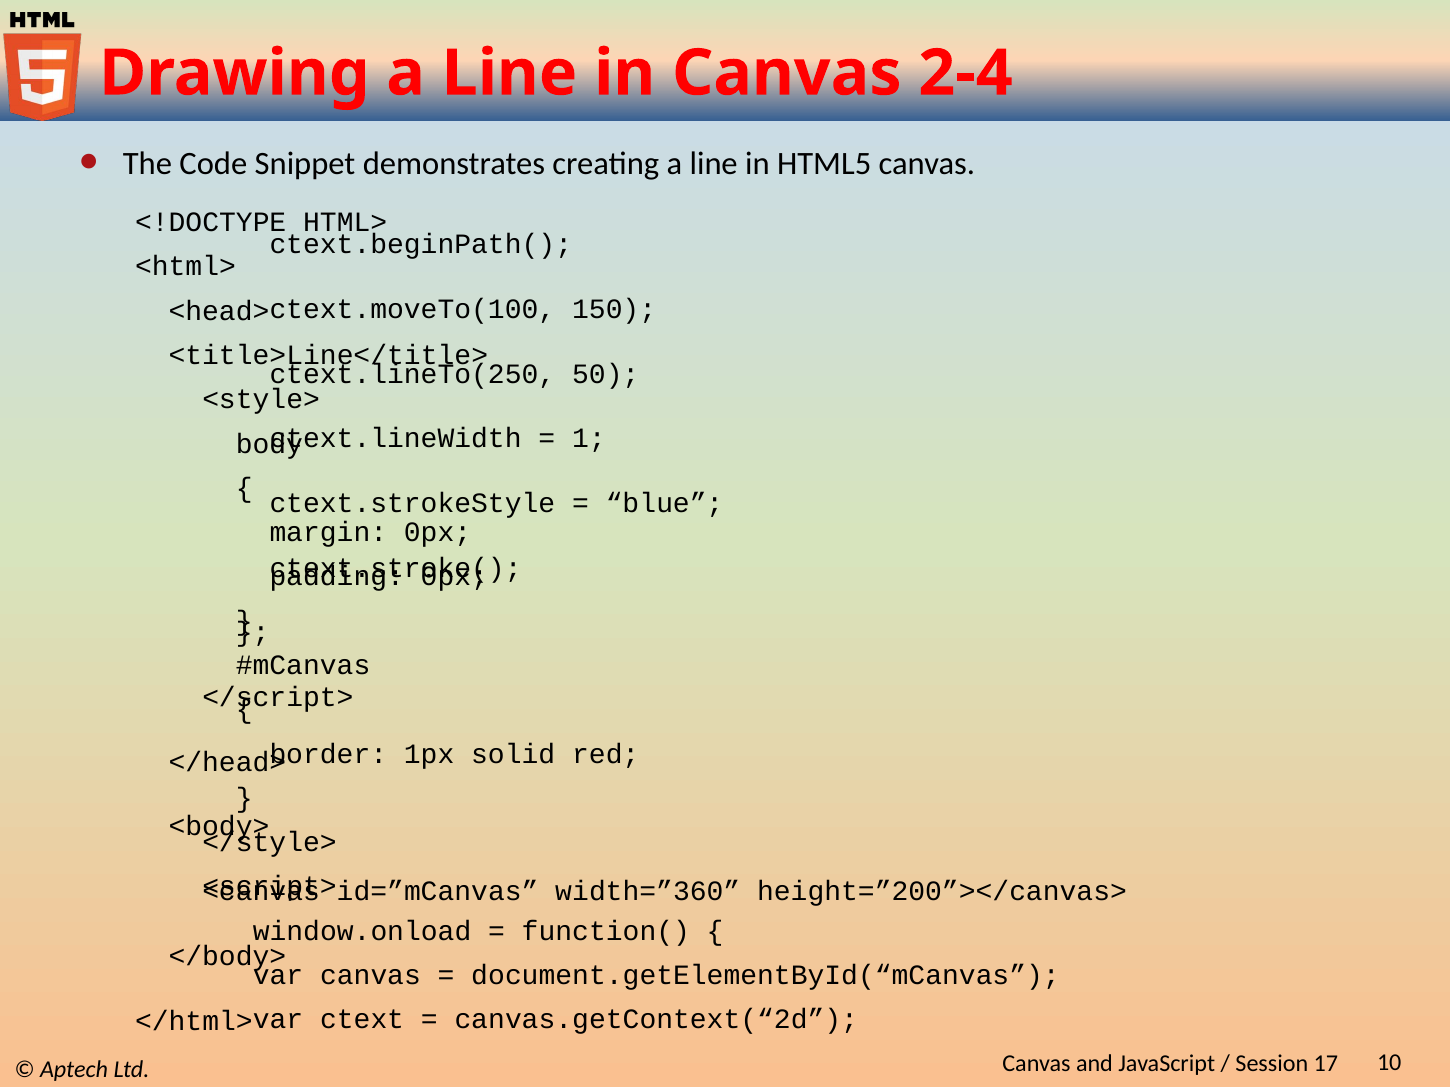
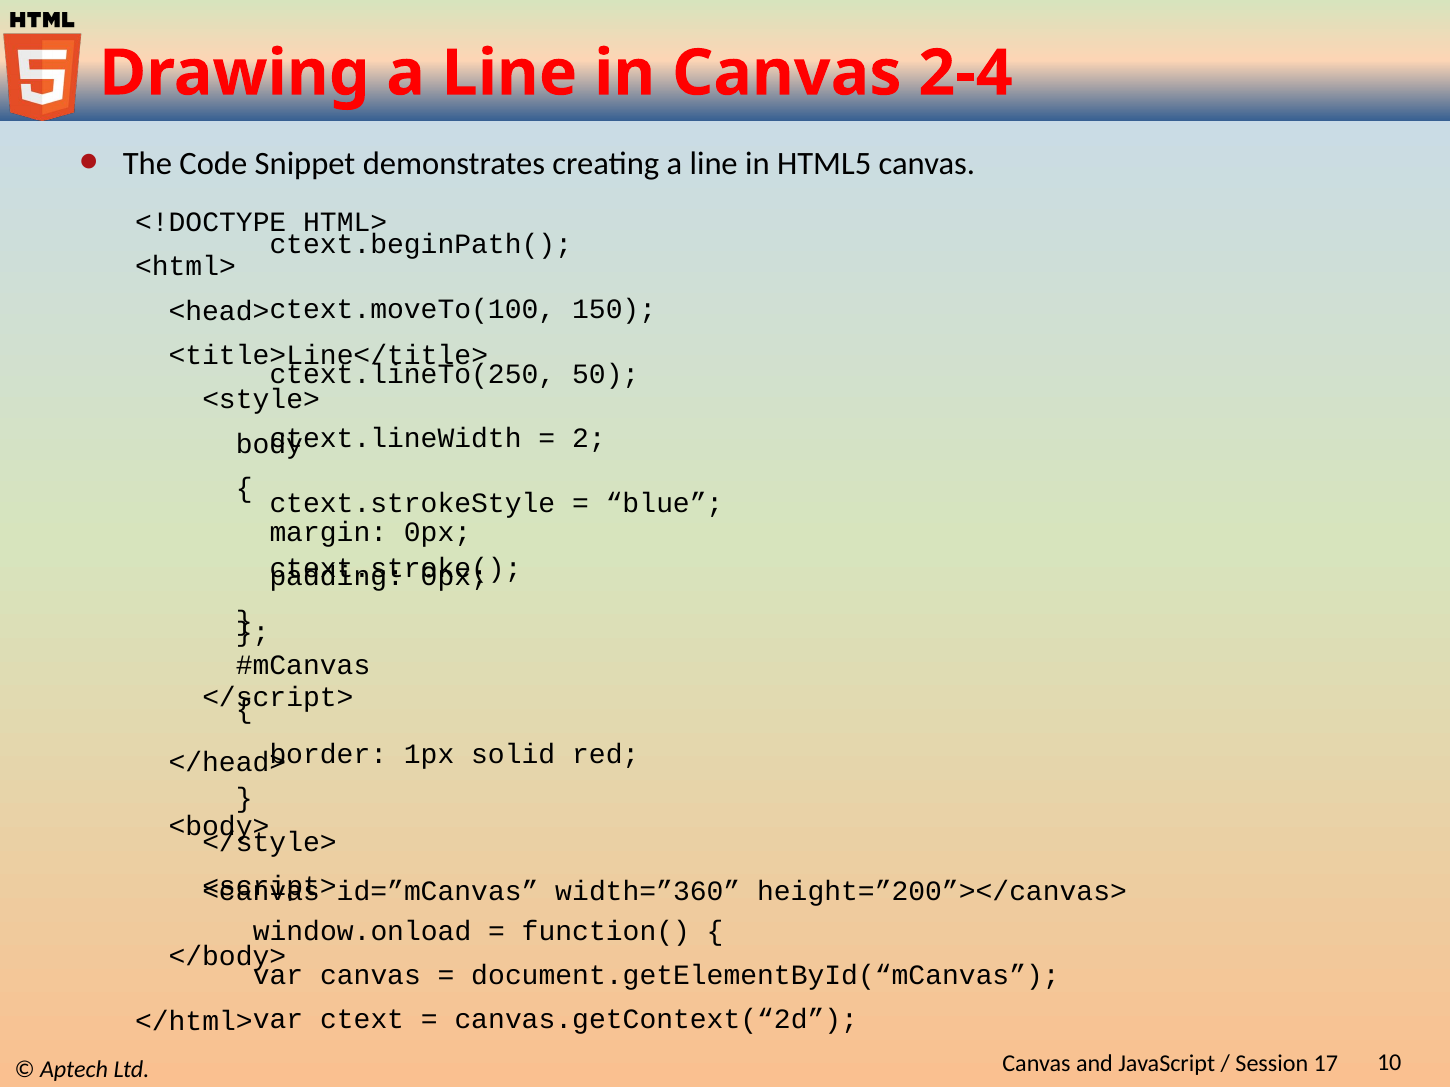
1: 1 -> 2 (589, 439)
